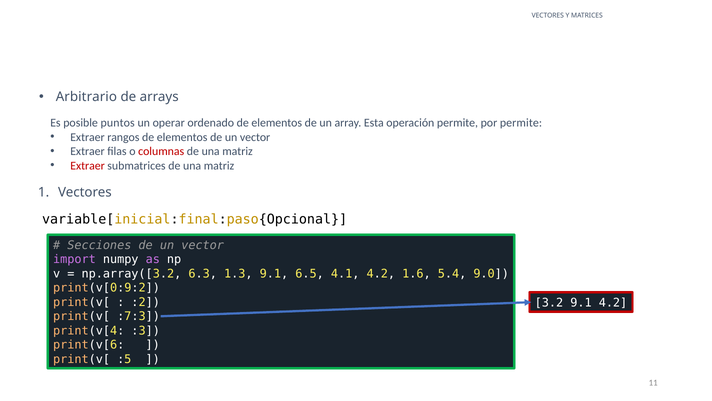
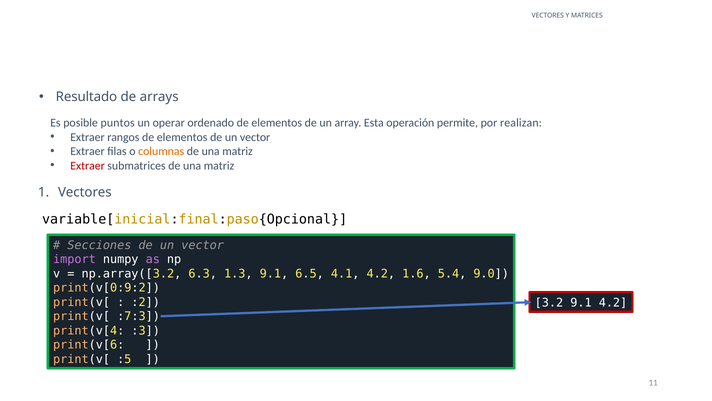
Arbitrario: Arbitrario -> Resultado (86, 97)
por permite: permite -> realizan (521, 123)
columnas colour: red -> orange (161, 151)
